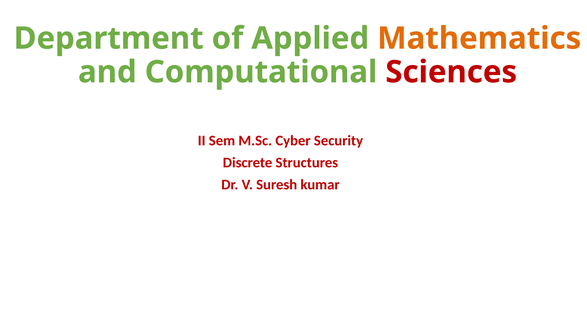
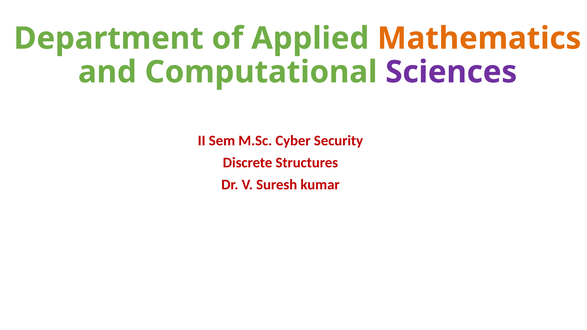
Sciences colour: red -> purple (451, 72)
